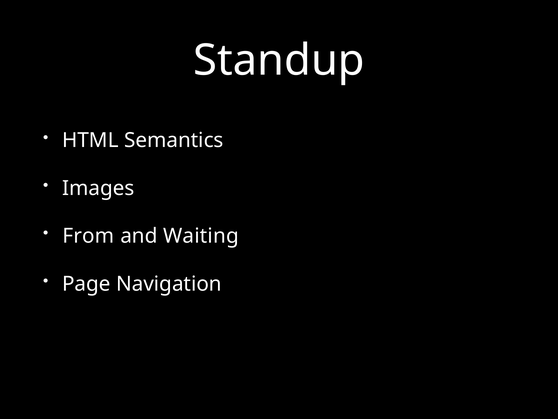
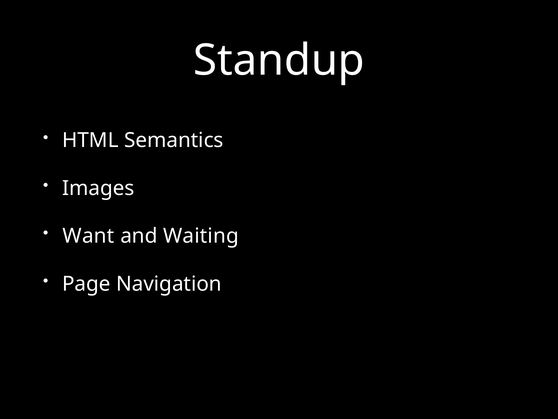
From: From -> Want (88, 236)
